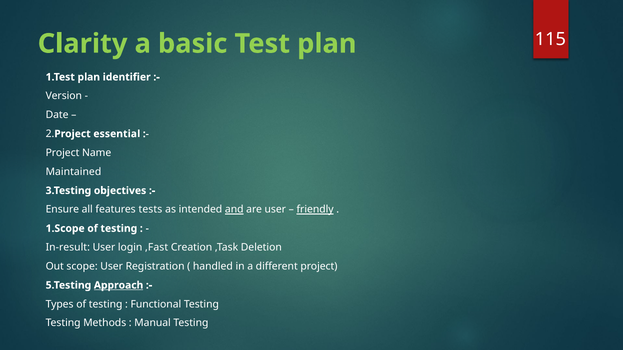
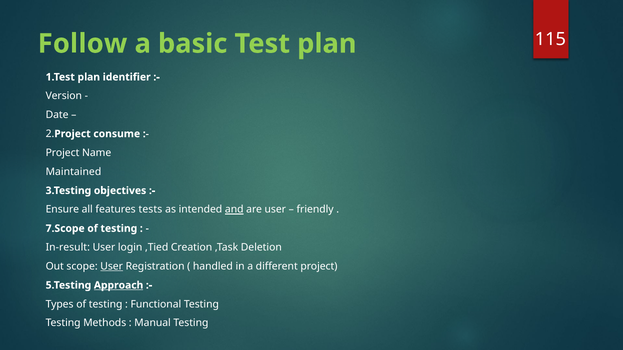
Clarity: Clarity -> Follow (82, 44)
essential: essential -> consume (117, 134)
friendly underline: present -> none (315, 210)
1.Scope: 1.Scope -> 7.Scope (65, 229)
,Fast: ,Fast -> ,Tied (157, 248)
User underline: none -> present (112, 267)
